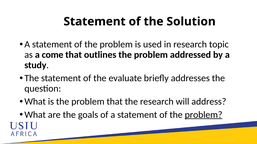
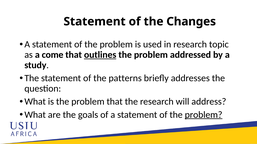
Solution: Solution -> Changes (191, 22)
outlines underline: none -> present (100, 55)
evaluate: evaluate -> patterns (125, 79)
